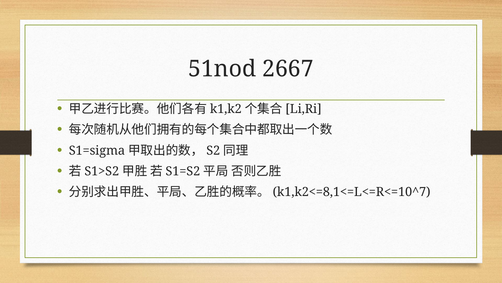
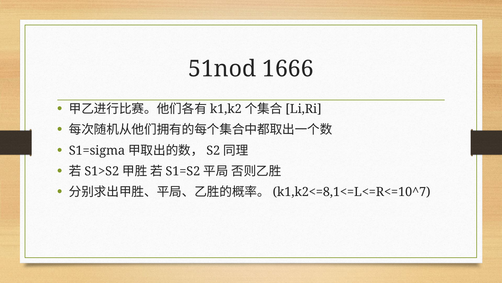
2667: 2667 -> 1666 (288, 69)
